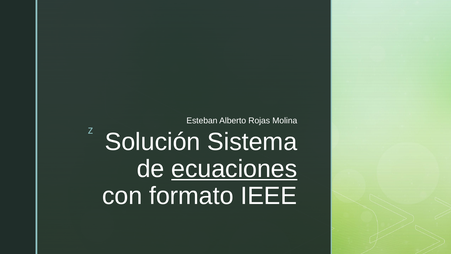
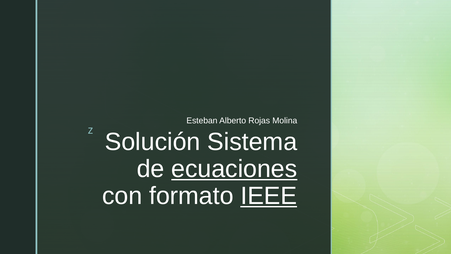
IEEE underline: none -> present (269, 196)
